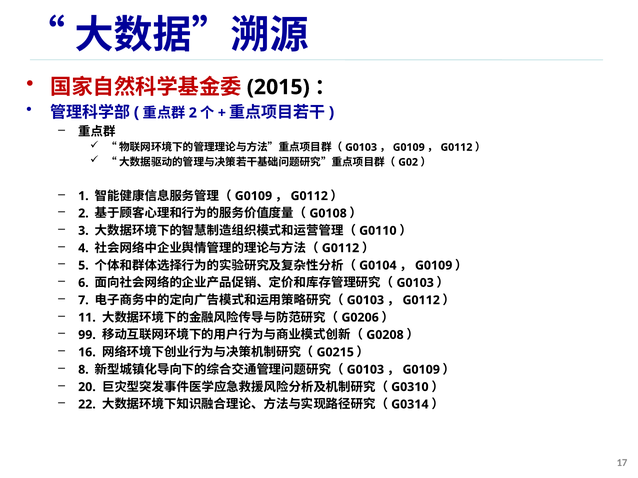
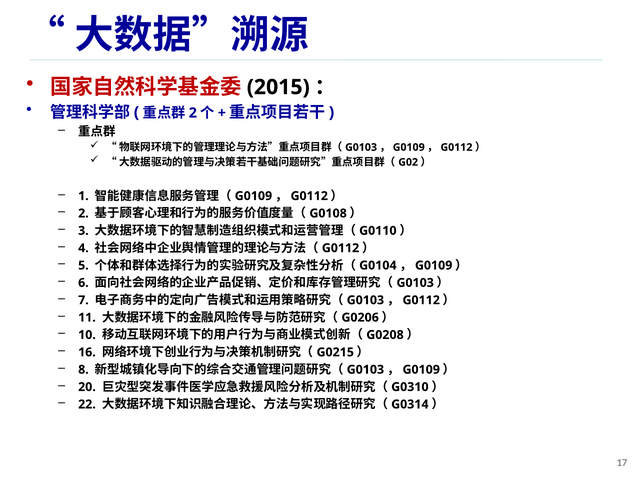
99: 99 -> 10 (87, 335)
